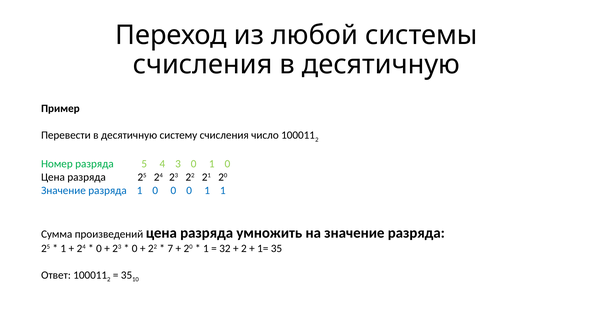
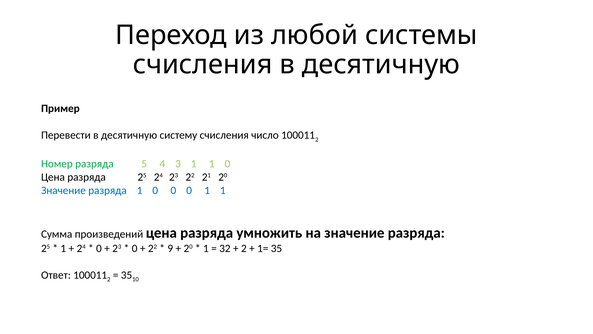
3 0: 0 -> 1 (194, 164)
7: 7 -> 9 (170, 248)
